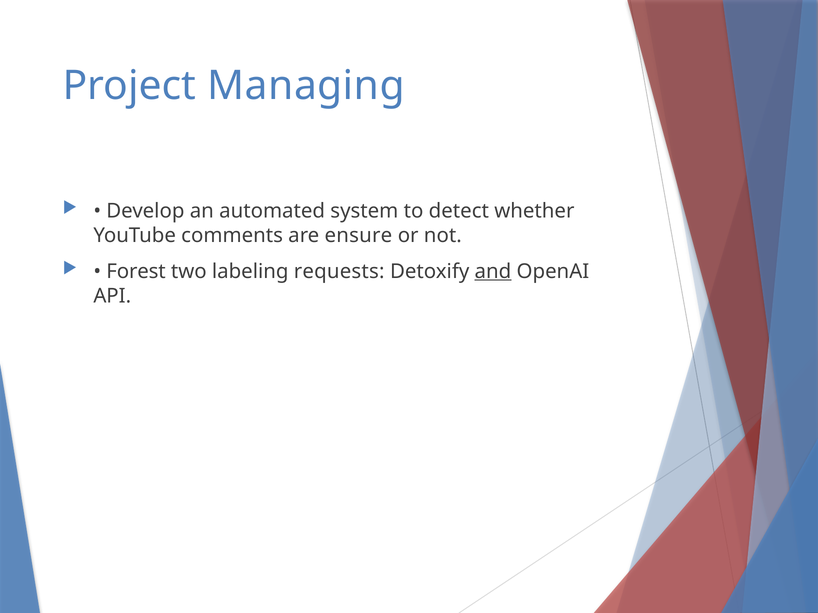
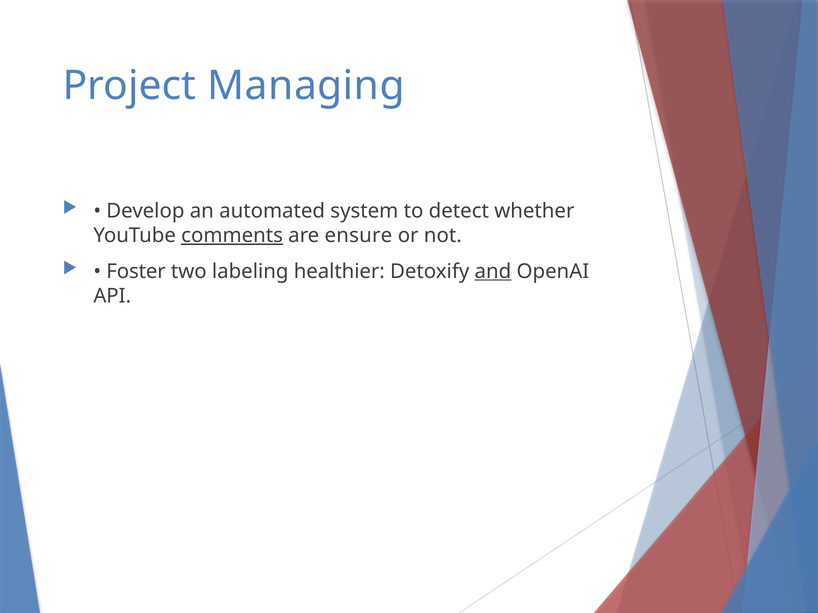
comments underline: none -> present (232, 236)
Forest: Forest -> Foster (136, 272)
requests: requests -> healthier (339, 272)
